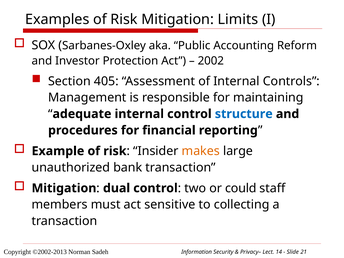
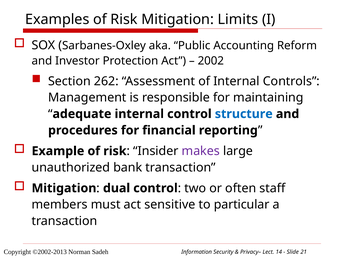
405: 405 -> 262 (106, 81)
makes colour: orange -> purple (201, 151)
could: could -> often (241, 188)
collecting: collecting -> particular (242, 205)
